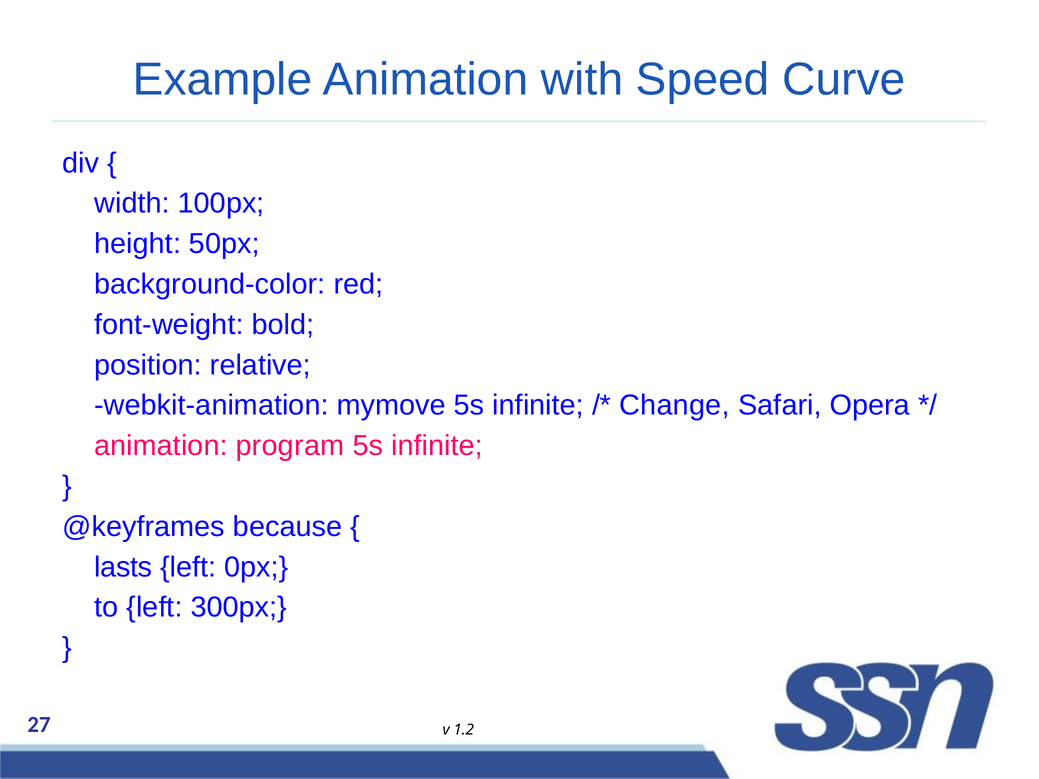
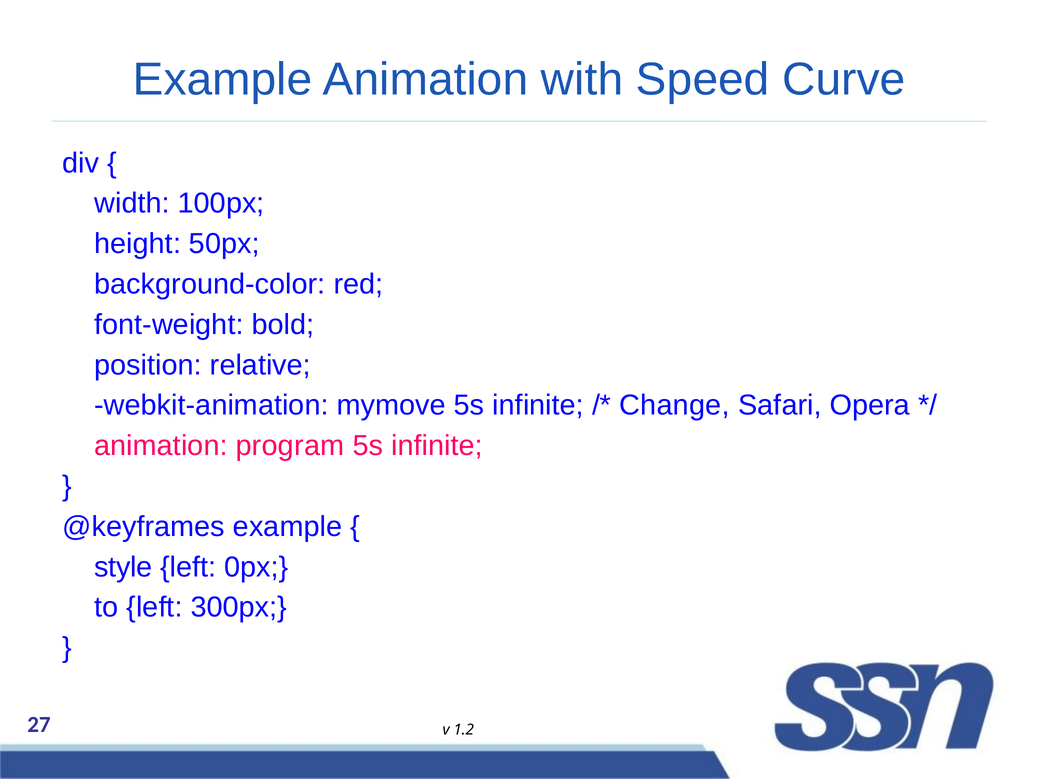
@keyframes because: because -> example (288, 527)
lasts: lasts -> style (123, 567)
